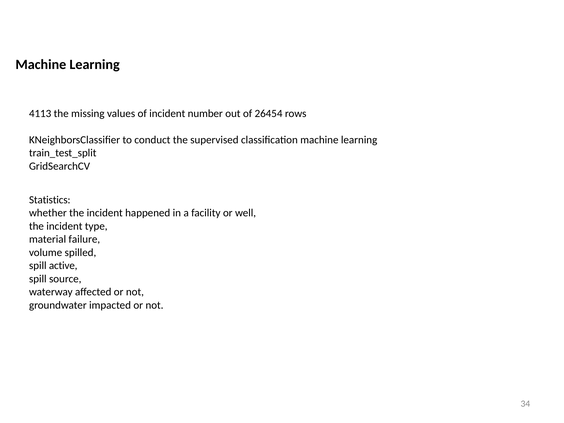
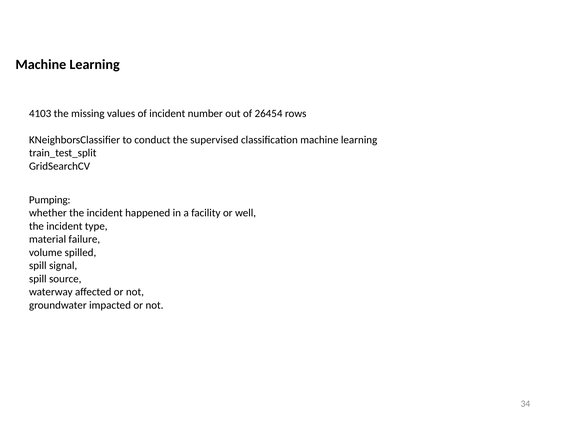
4113: 4113 -> 4103 (40, 114)
Statistics: Statistics -> Pumping (50, 200)
active: active -> signal (63, 266)
